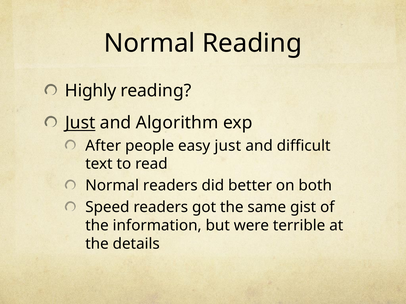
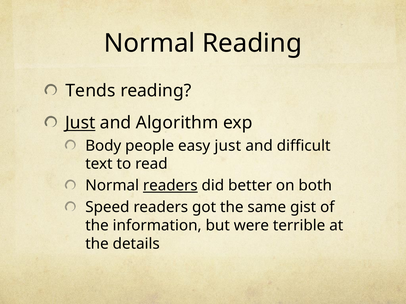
Highly: Highly -> Tends (91, 91)
After: After -> Body (103, 146)
readers underline: none -> present (170, 186)
